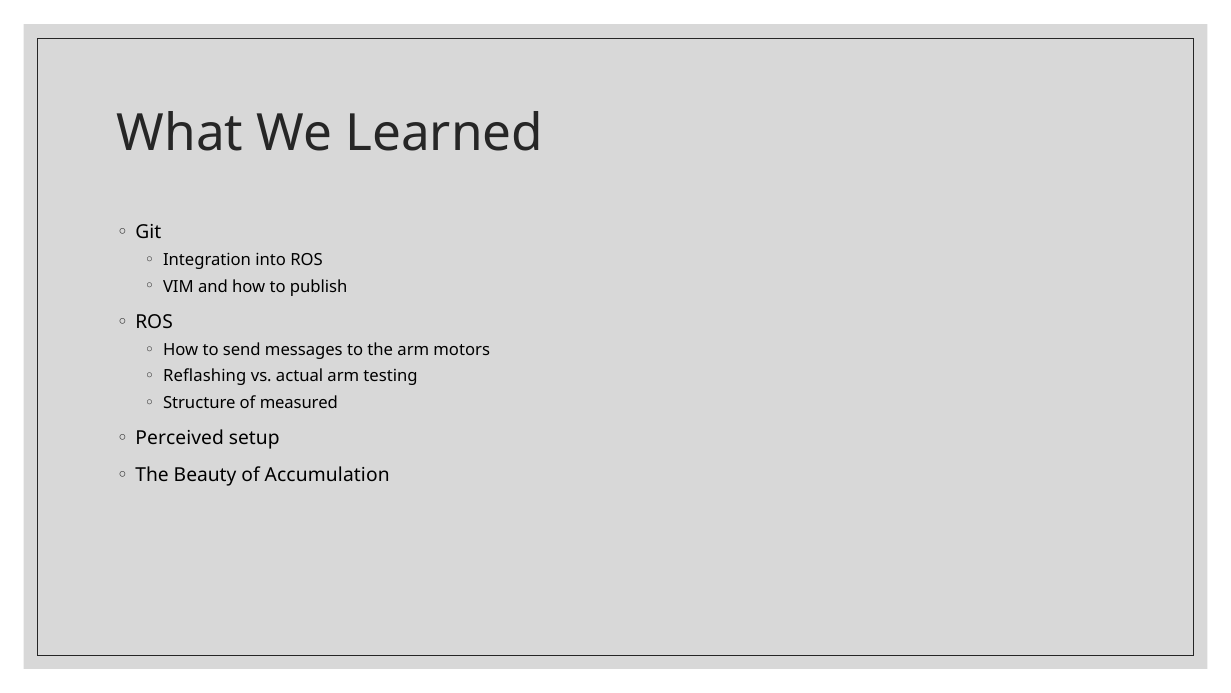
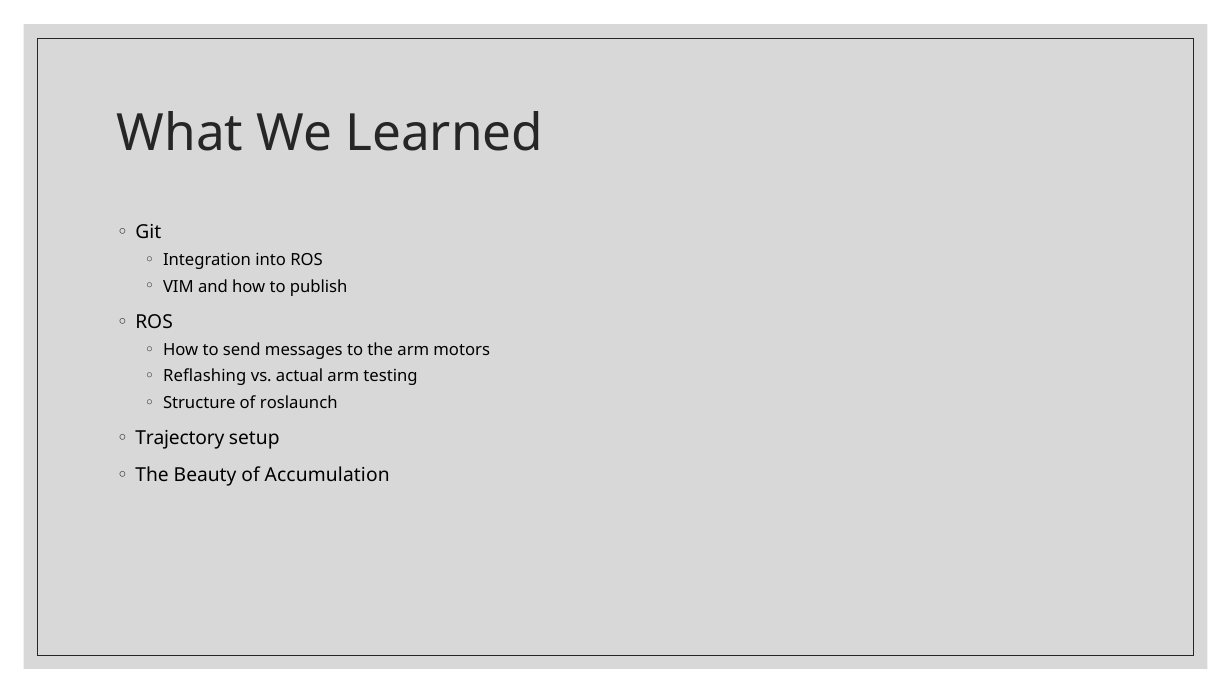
measured: measured -> roslaunch (299, 403)
Perceived: Perceived -> Trajectory (180, 438)
